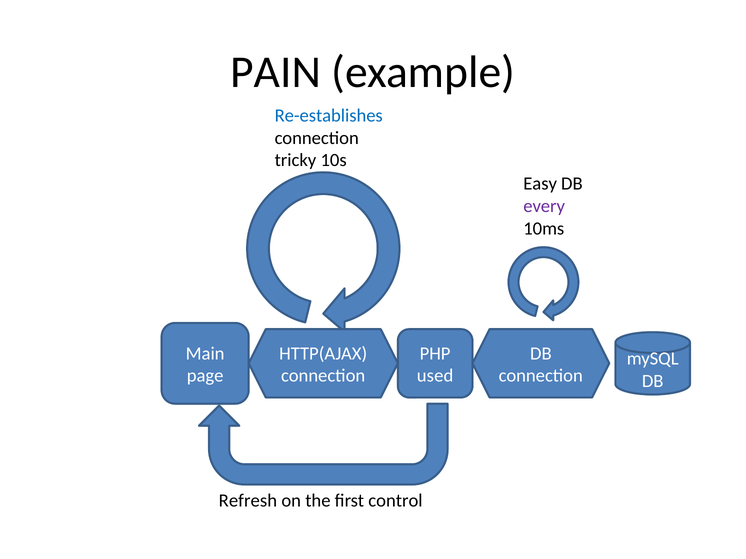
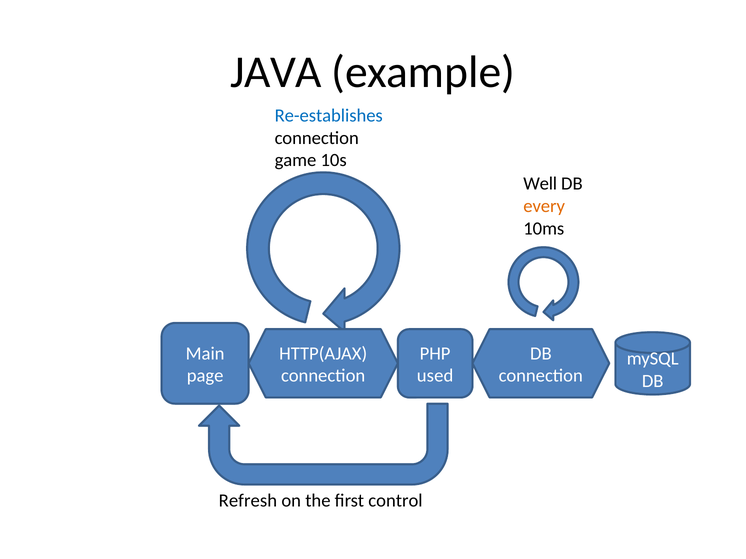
PAIN: PAIN -> JAVA (276, 72)
tricky: tricky -> game (296, 160)
Easy: Easy -> Well (540, 184)
every colour: purple -> orange (544, 206)
